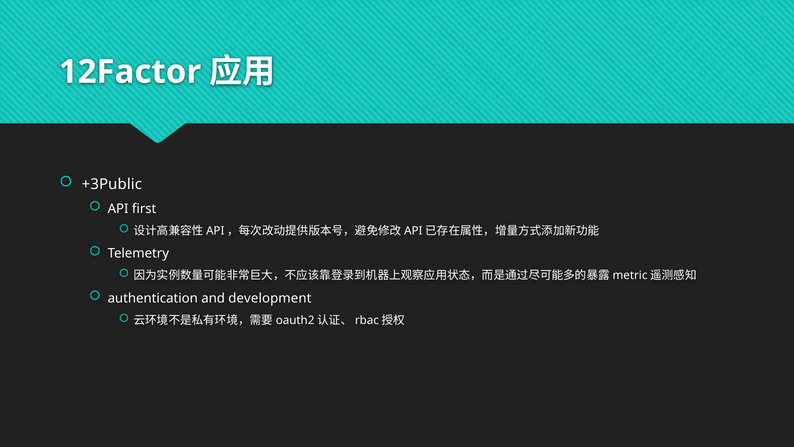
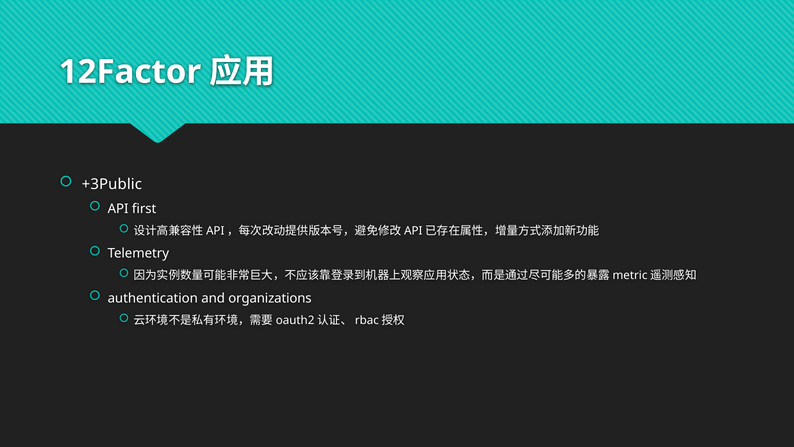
development: development -> organizations (270, 298)
